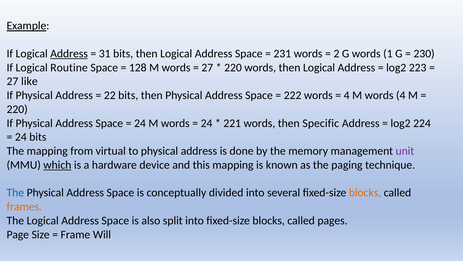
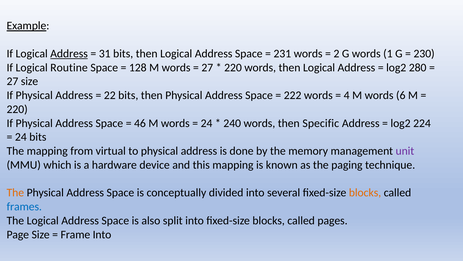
223: 223 -> 280 (418, 67)
27 like: like -> size (30, 81)
words 4: 4 -> 6 (401, 95)
24: 24 -> 46 (140, 123)
221: 221 -> 240 (232, 123)
which underline: present -> none (57, 165)
The colour: blue -> orange (15, 192)
frames colour: orange -> blue (24, 206)
Frame Will: Will -> Into (102, 234)
